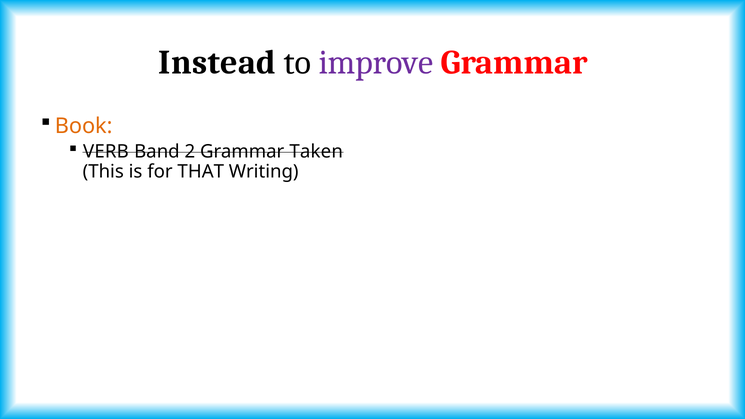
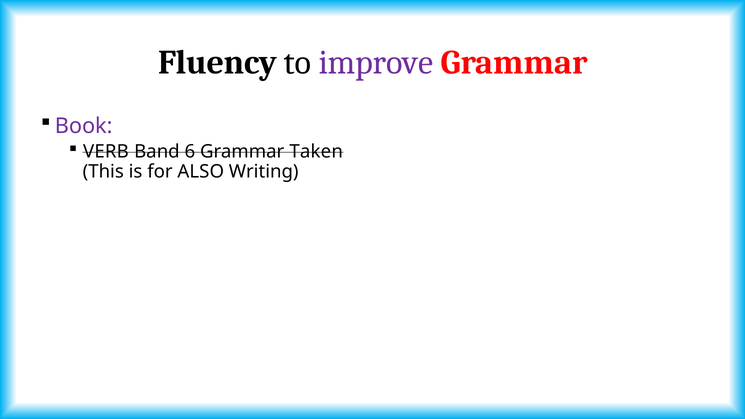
Instead: Instead -> Fluency (218, 63)
Book colour: orange -> purple (84, 126)
2: 2 -> 6 (190, 152)
THAT: THAT -> ALSO (201, 172)
